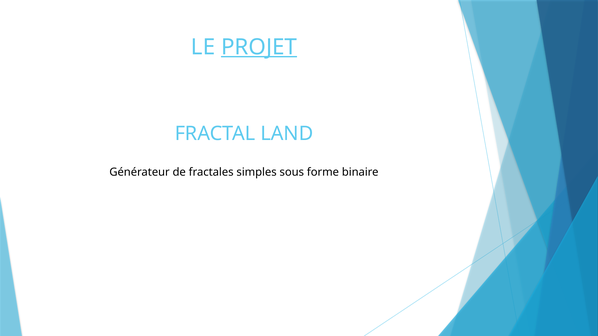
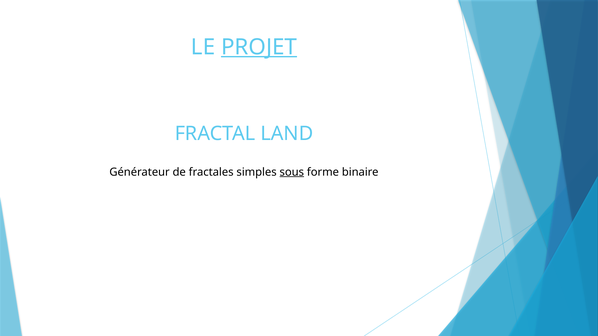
sous underline: none -> present (292, 172)
